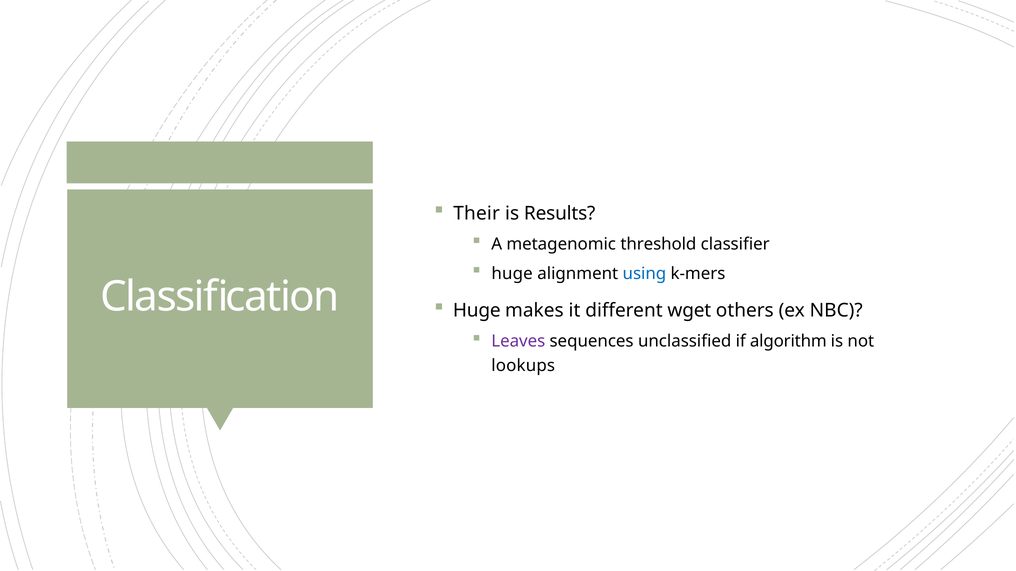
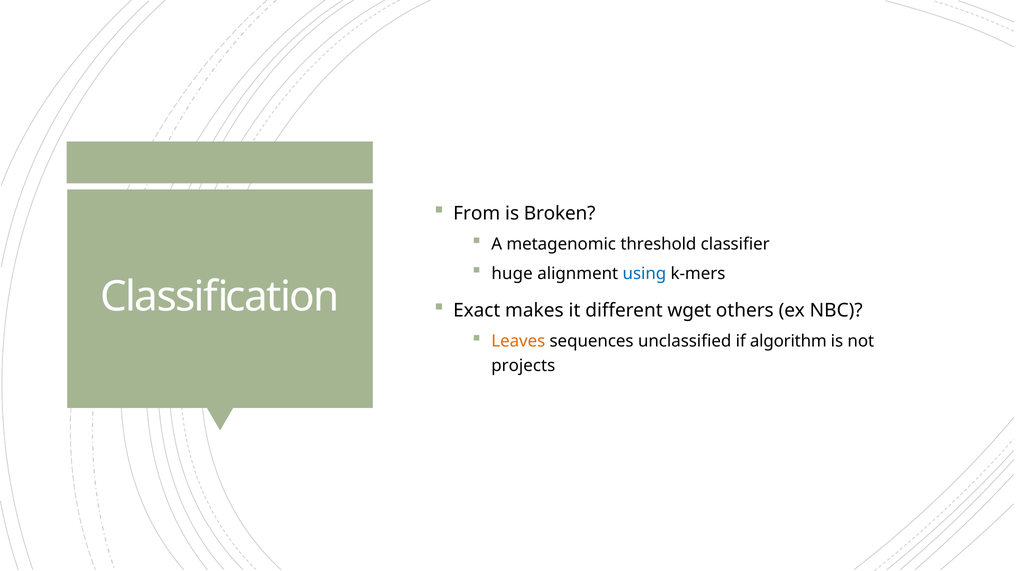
Their: Their -> From (477, 214)
Results: Results -> Broken (560, 214)
Huge: Huge -> Exact (477, 311)
Leaves colour: purple -> orange (518, 342)
lookups: lookups -> projects (523, 366)
